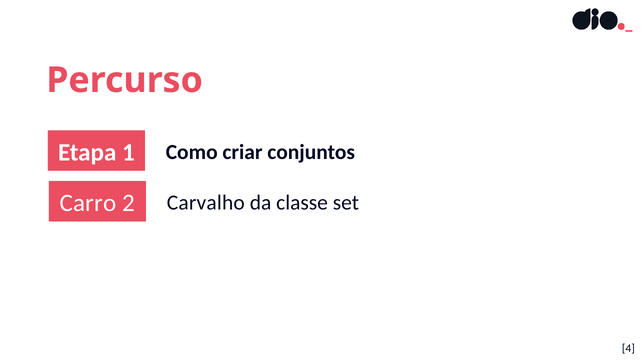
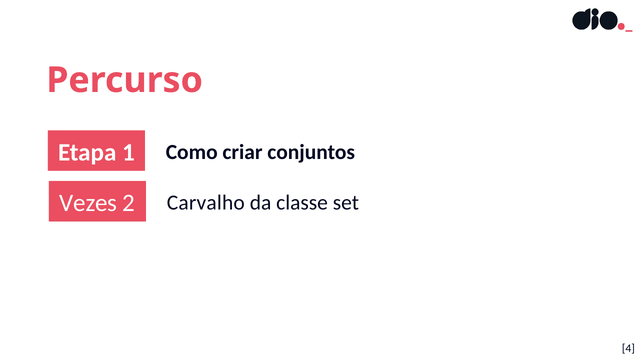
Carro: Carro -> Vezes (88, 203)
